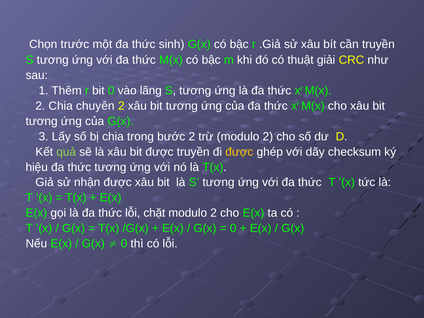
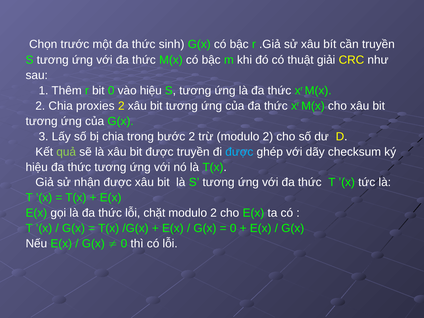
vào lãng: lãng -> hiệu (151, 91)
chuyên: chuyên -> proxies (95, 106)
được colour: yellow -> light blue (239, 152)
